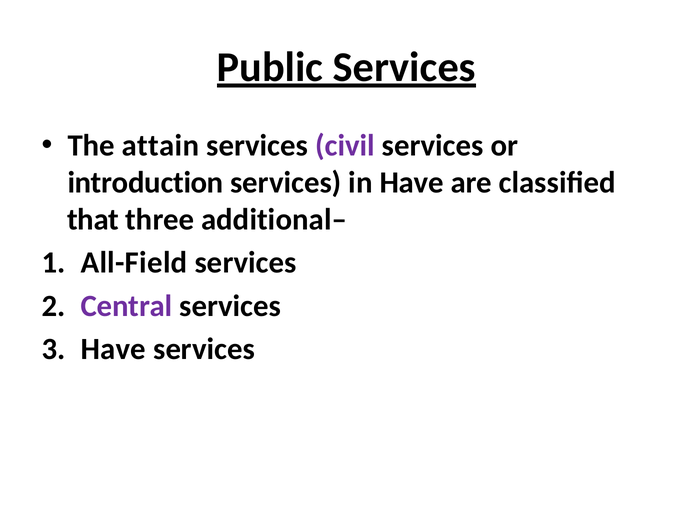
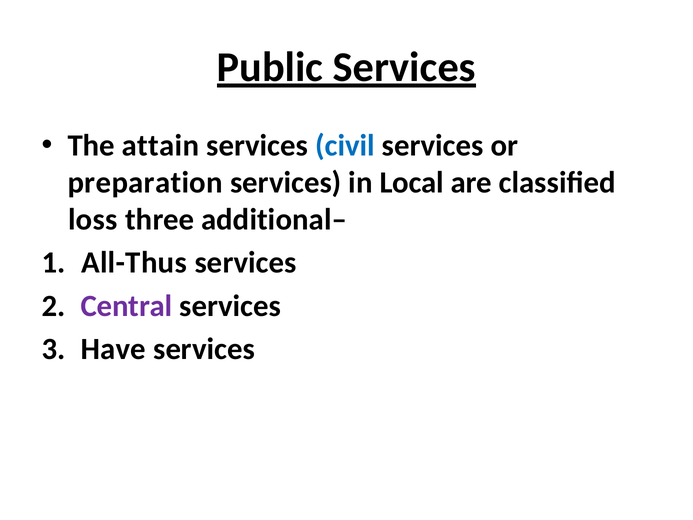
civil colour: purple -> blue (345, 145)
introduction: introduction -> preparation (145, 182)
in Have: Have -> Local (412, 182)
that: that -> loss (93, 219)
All-Field: All-Field -> All-Thus (134, 263)
